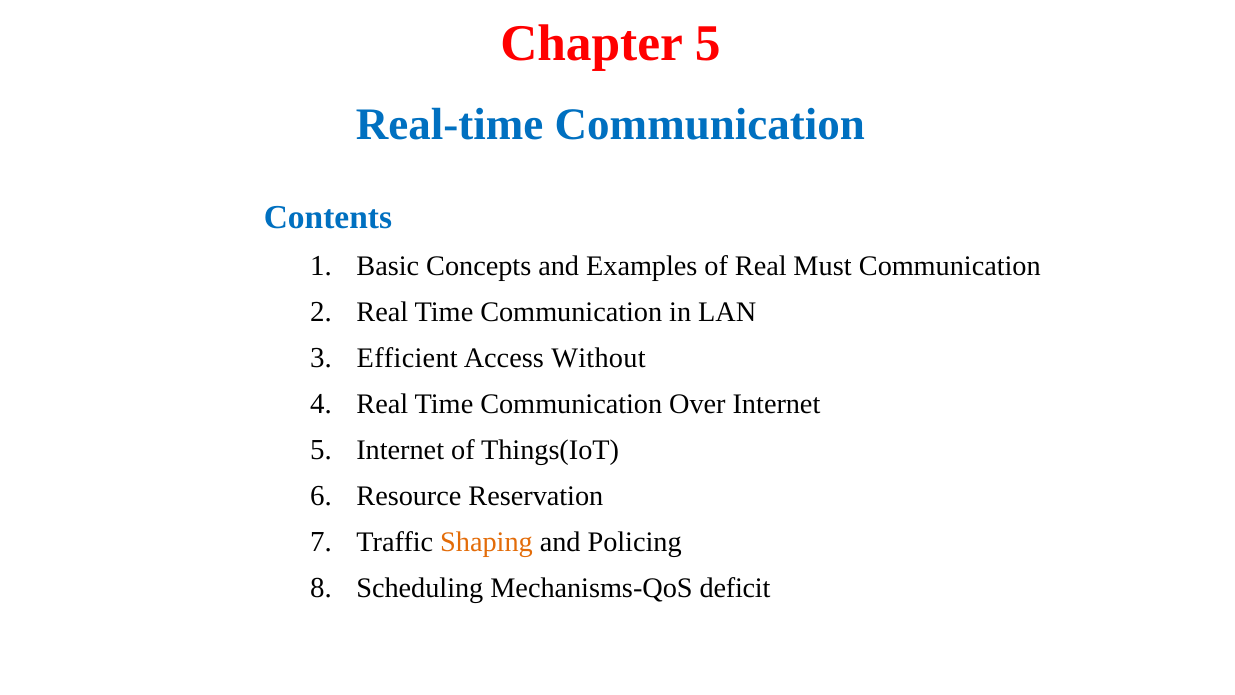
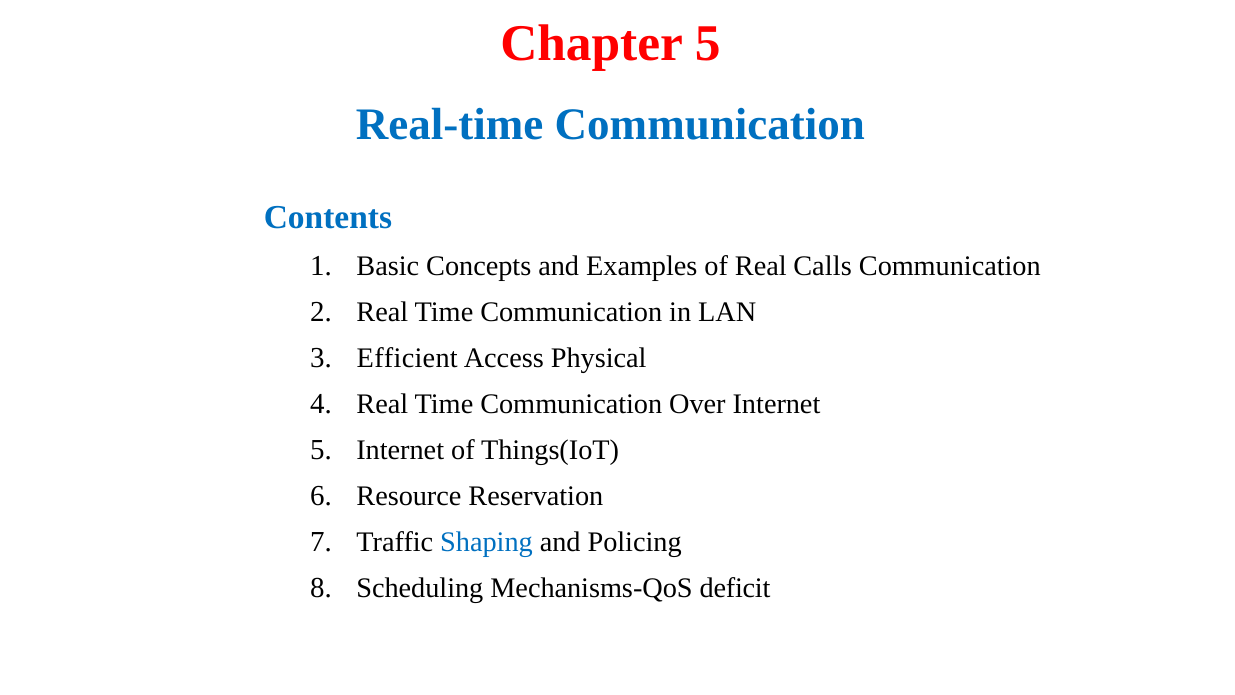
Must: Must -> Calls (823, 266)
Without: Without -> Physical (599, 358)
Shaping colour: orange -> blue (487, 542)
